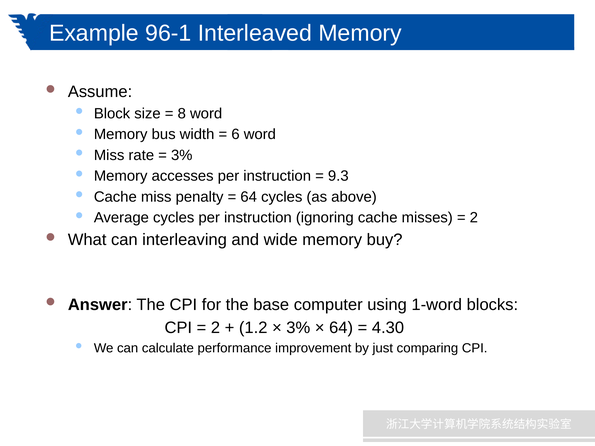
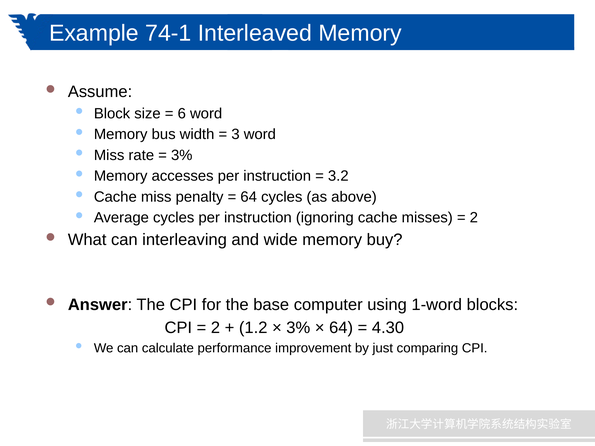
96-1: 96-1 -> 74-1 (168, 33)
8: 8 -> 6 (182, 114)
6: 6 -> 3 (236, 134)
9.3: 9.3 -> 3.2 (338, 176)
